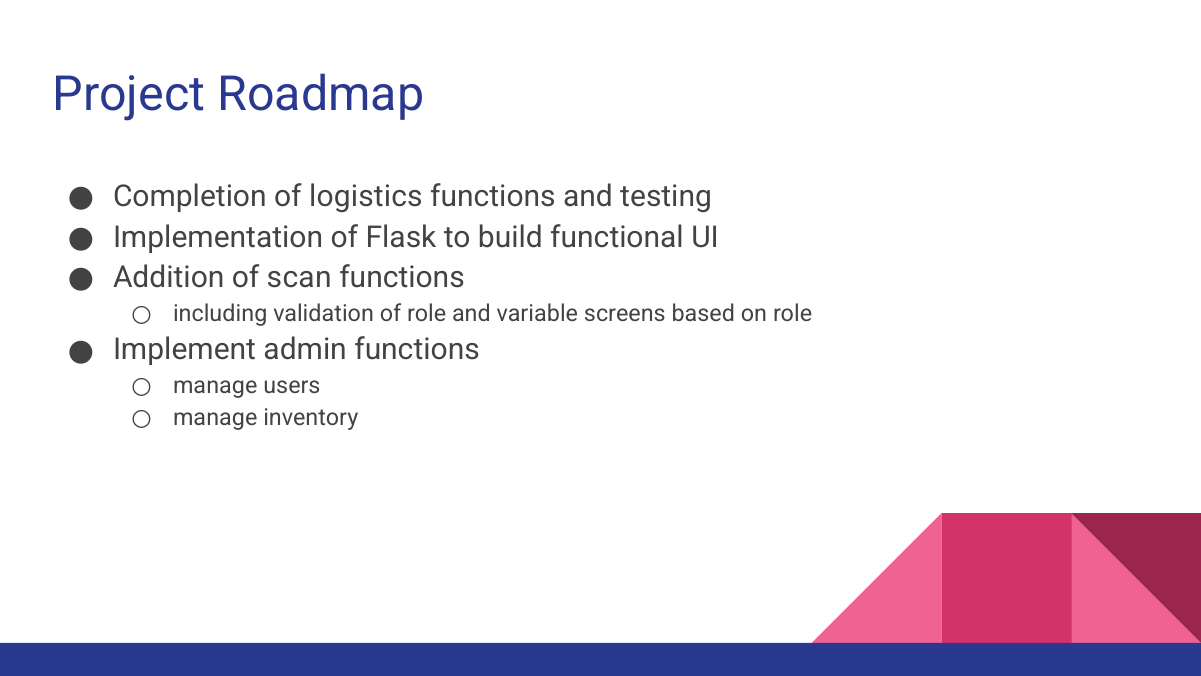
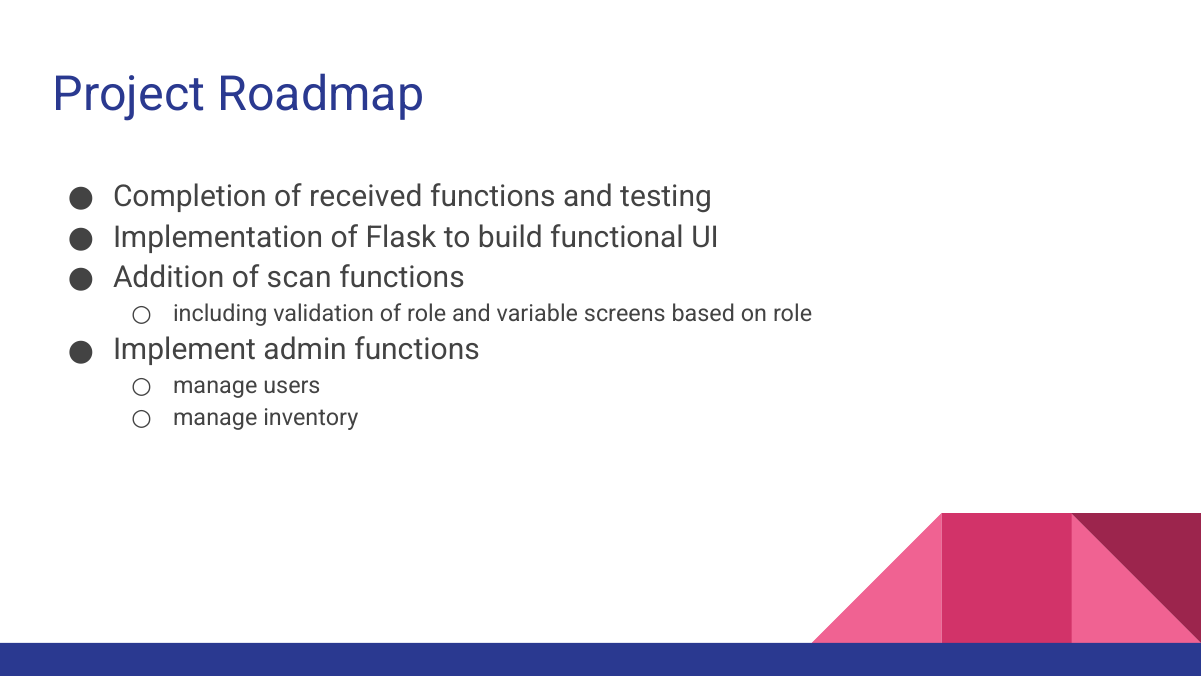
logistics: logistics -> received (366, 197)
